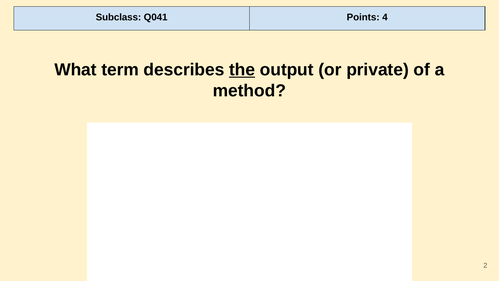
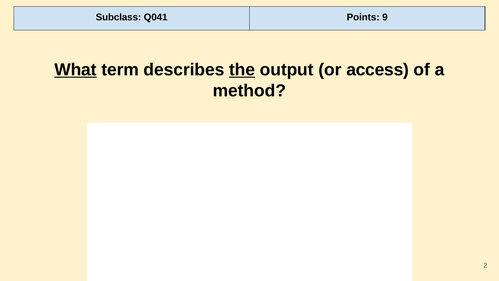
4: 4 -> 9 (385, 17)
What underline: none -> present (75, 70)
private: private -> access (378, 70)
